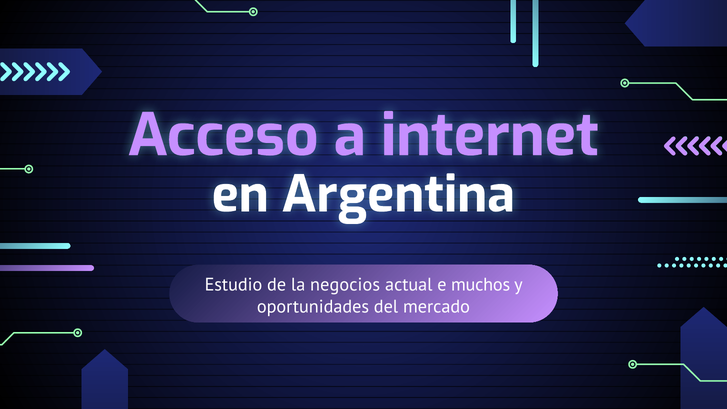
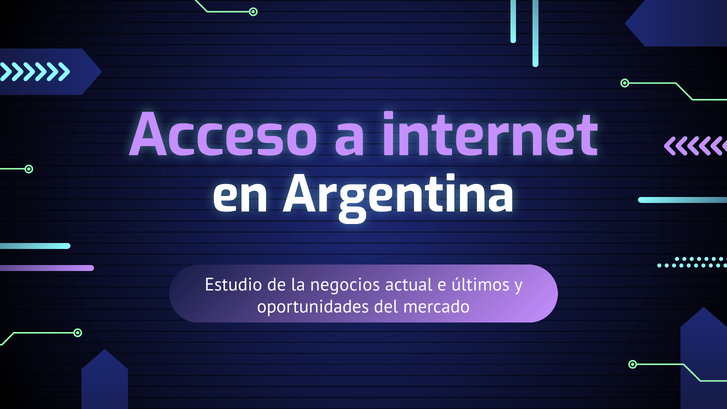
muchos: muchos -> últimos (481, 285)
